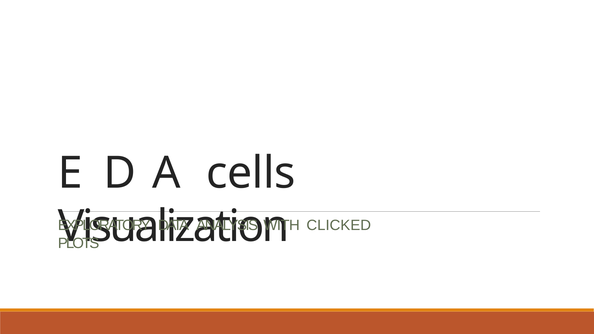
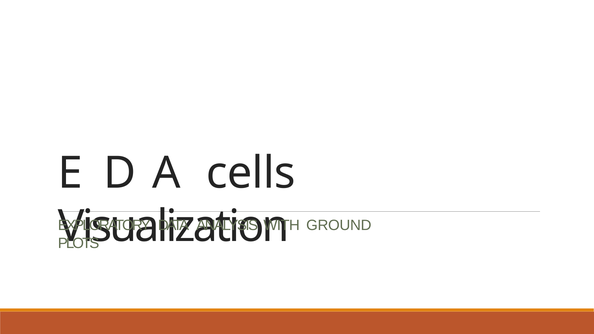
CLICKED: CLICKED -> GROUND (339, 226)
